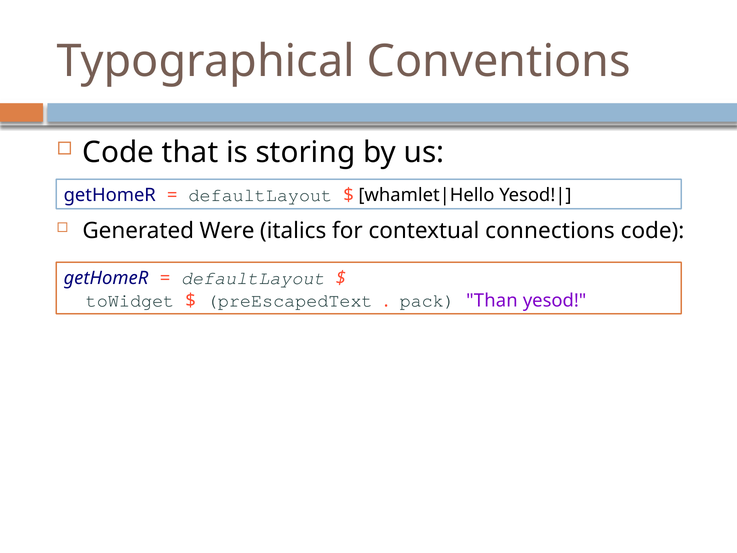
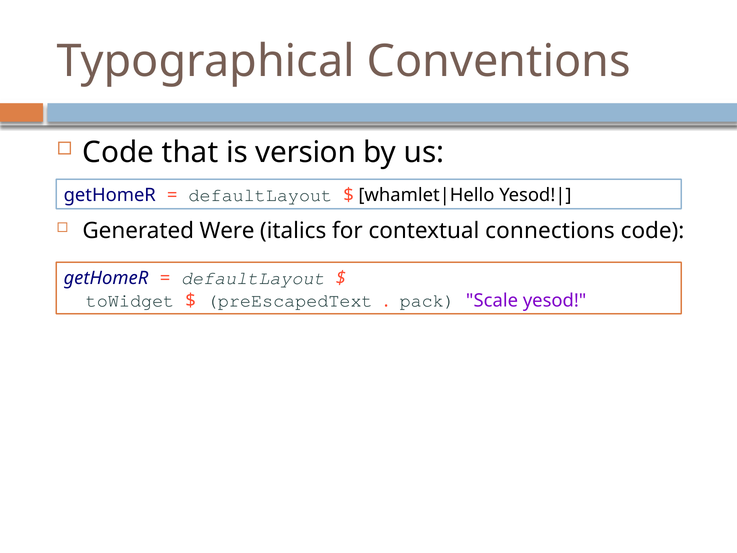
storing: storing -> version (306, 152)
Than: Than -> Scale (492, 300)
